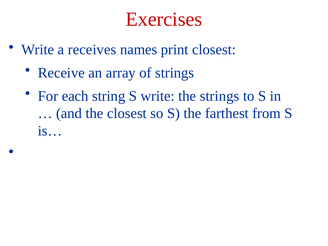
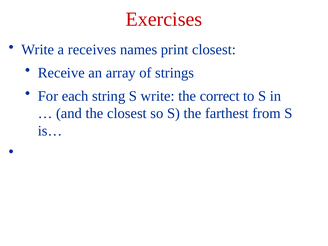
the strings: strings -> correct (220, 96)
